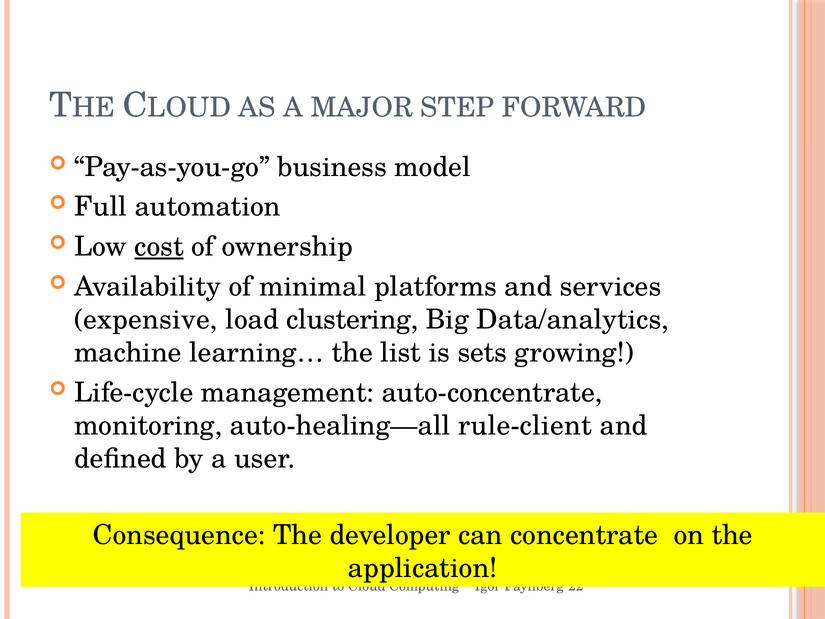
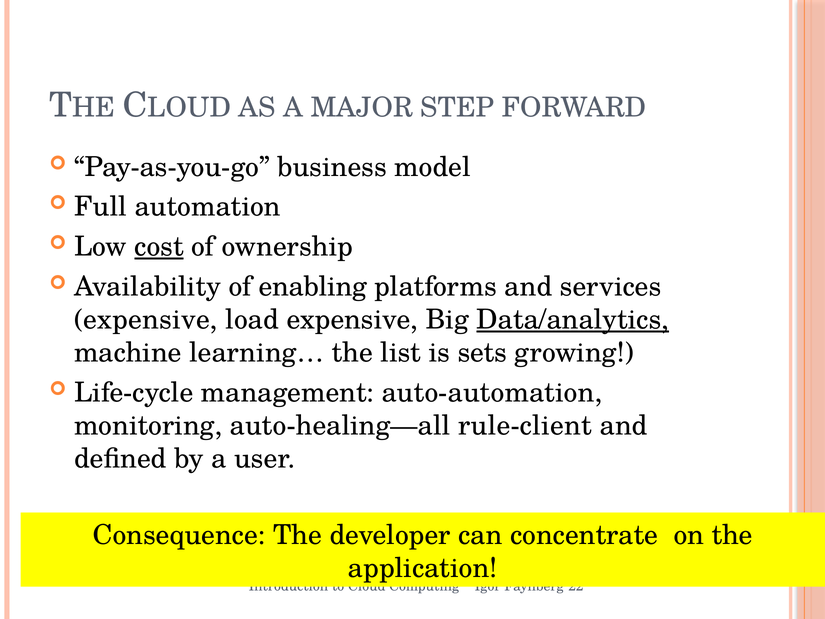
minimal: minimal -> enabling (313, 287)
load clustering: clustering -> expensive (352, 320)
Data/analytics underline: none -> present (573, 320)
auto-concentrate: auto-concentrate -> auto-automation (492, 392)
